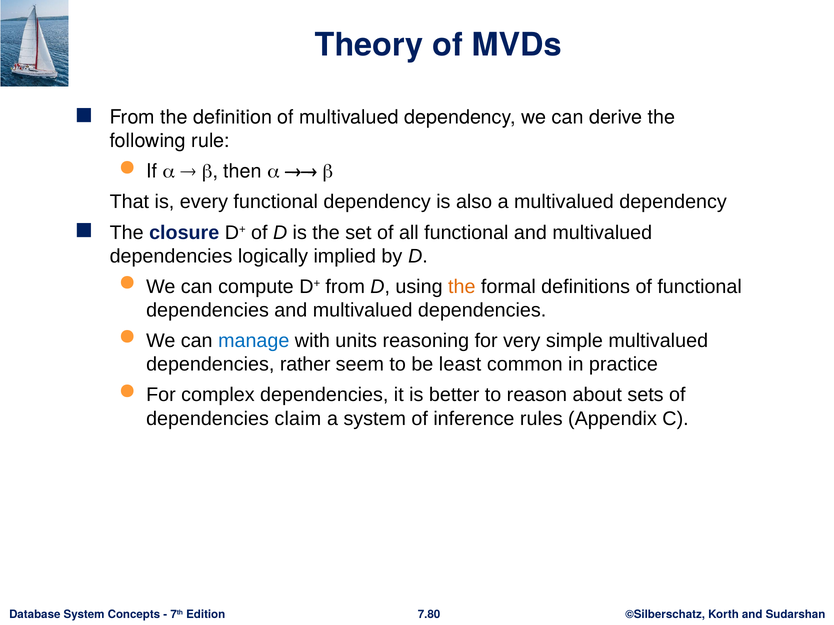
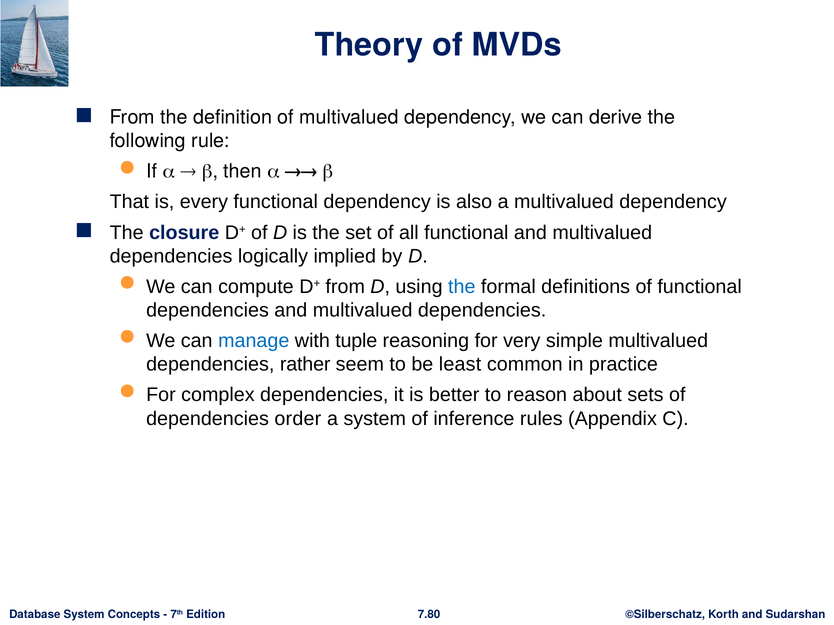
the colour: orange -> blue (462, 287)
units: units -> tuple (356, 341)
claim: claim -> order (298, 419)
